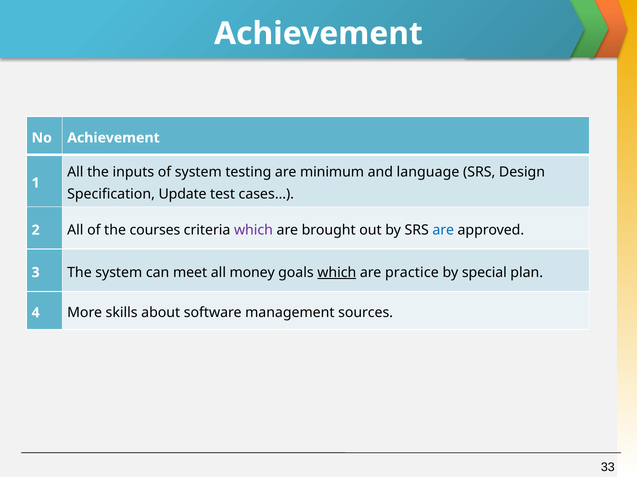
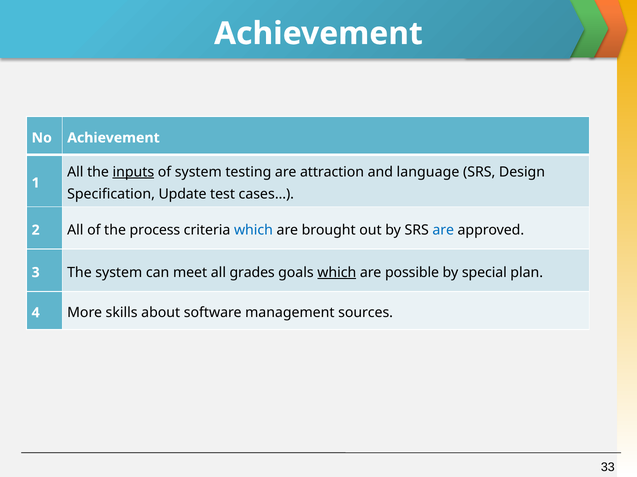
inputs underline: none -> present (133, 172)
minimum: minimum -> attraction (332, 172)
courses: courses -> process (155, 230)
which colour: purple -> blue (253, 230)
money: money -> grades (252, 273)
practice: practice -> possible (412, 273)
